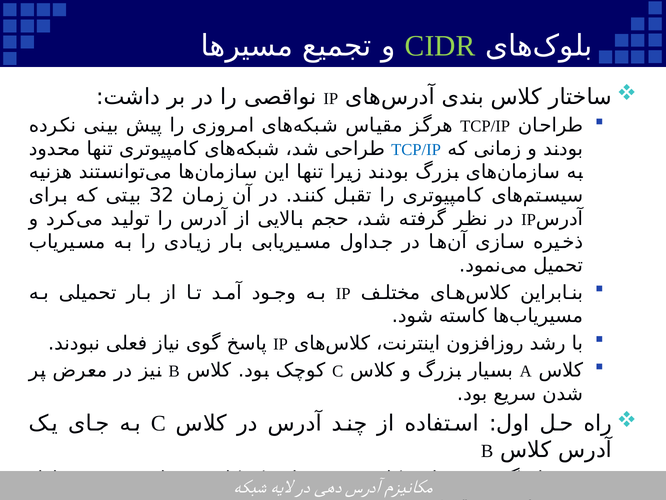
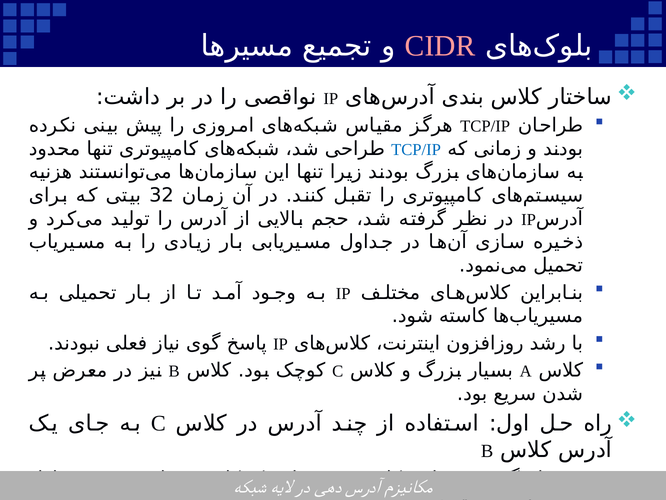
CIDR colour: light green -> pink (440, 46)
